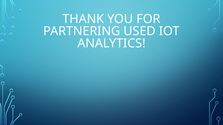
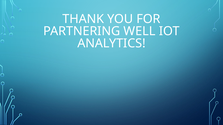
USED: USED -> WELL (140, 31)
